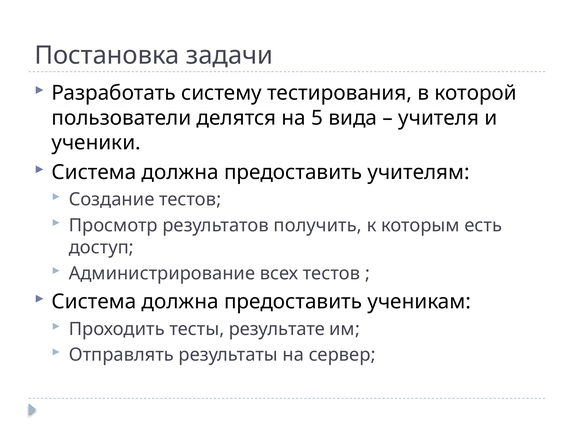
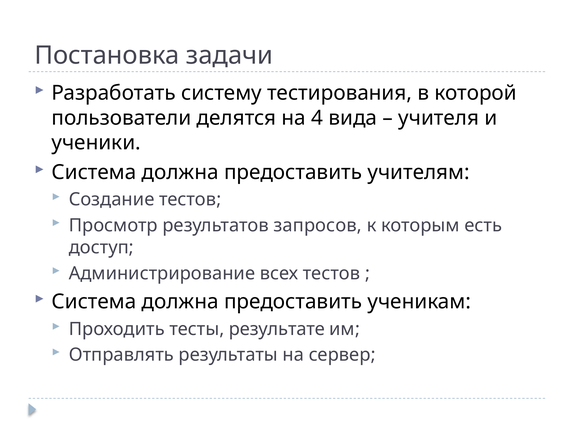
5: 5 -> 4 (317, 118)
получить: получить -> запросов (318, 226)
